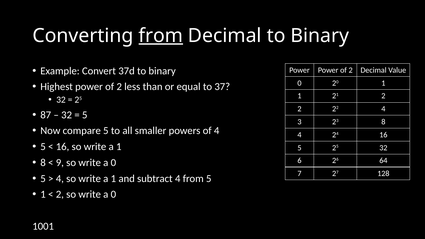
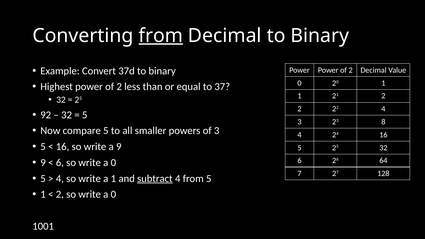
87: 87 -> 92 (46, 115)
of 4: 4 -> 3 (217, 131)
1: 1 -> 9 (119, 147)
8: 8 -> 9 (43, 163)
9: 9 -> 6 (60, 163)
subtract underline: none -> present (155, 179)
